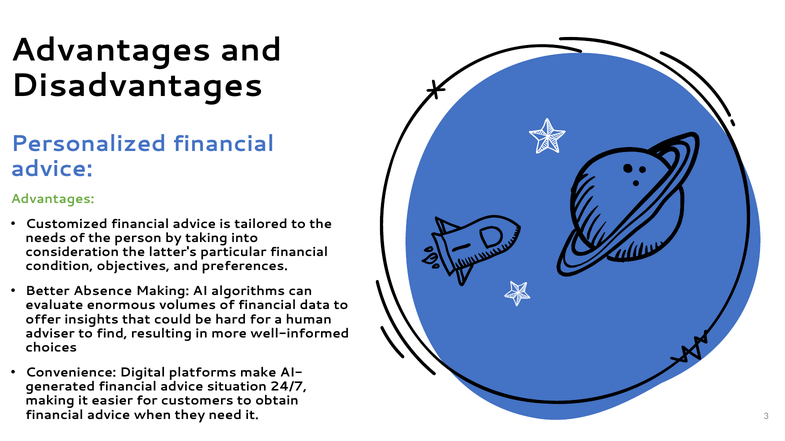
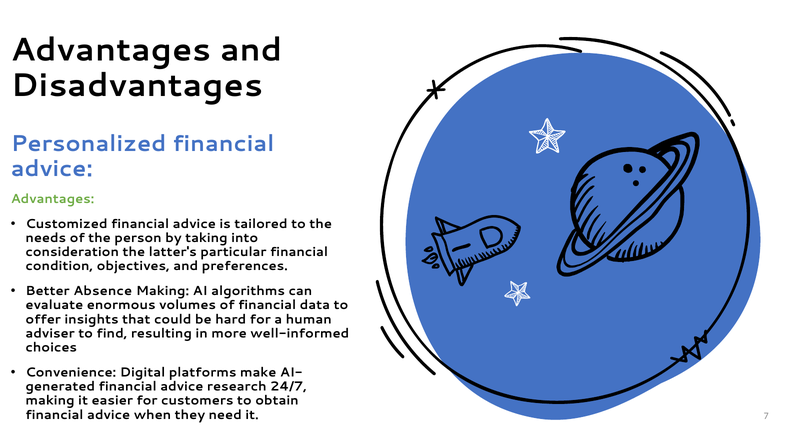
situation: situation -> research (237, 387)
3: 3 -> 7 (766, 416)
